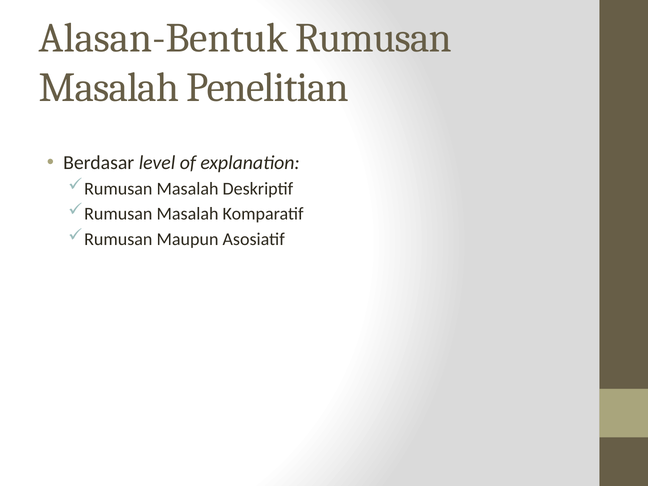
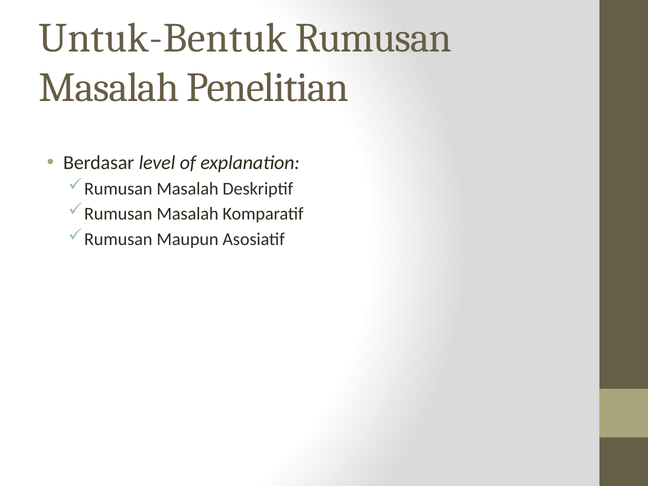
Alasan-Bentuk: Alasan-Bentuk -> Untuk-Bentuk (163, 38)
